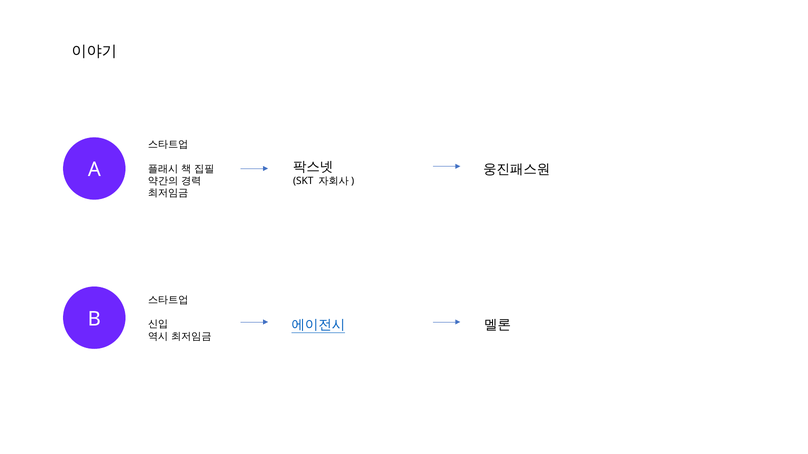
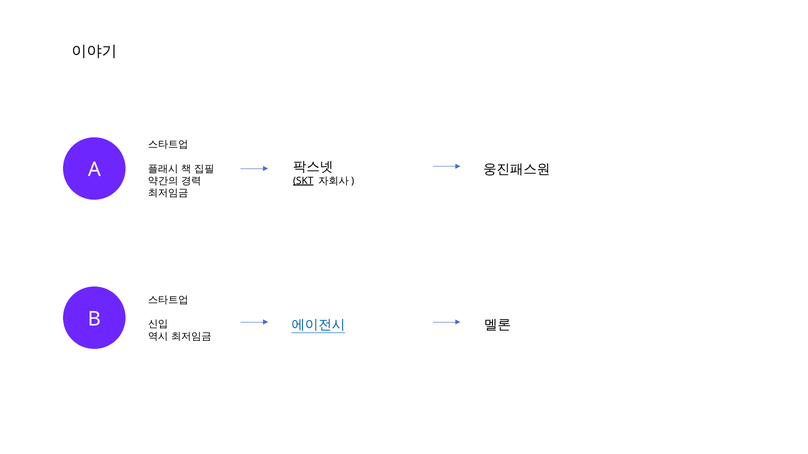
SKT underline: none -> present (303, 181)
